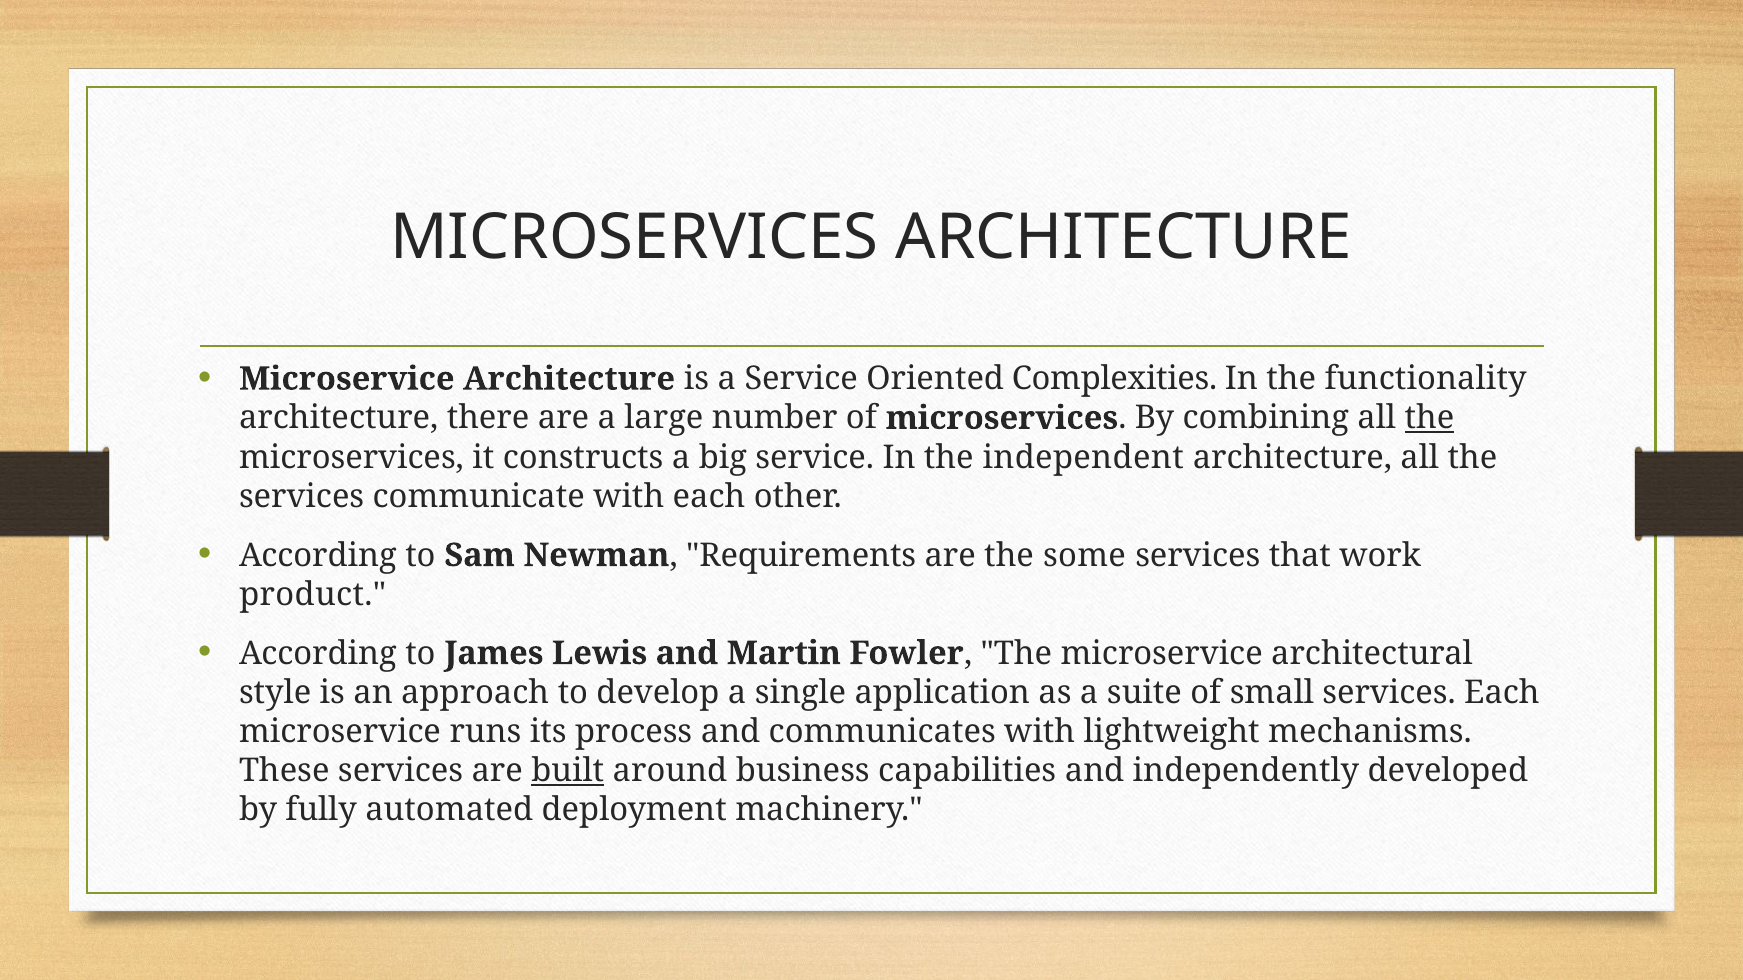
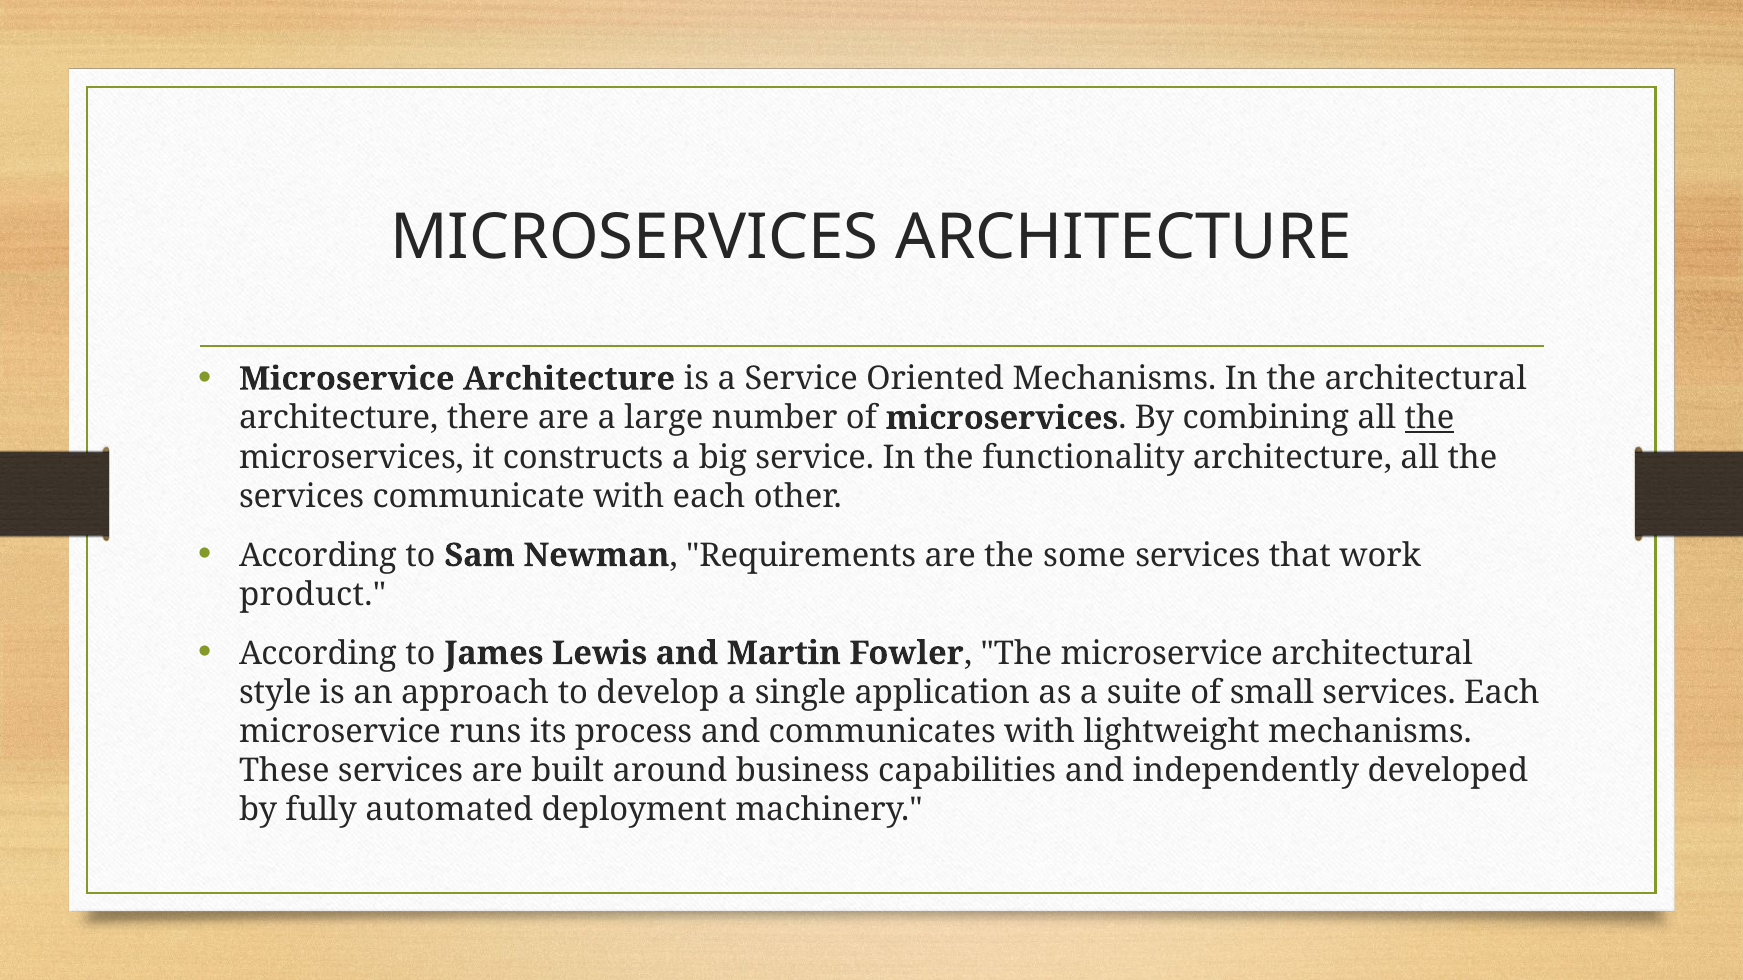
Oriented Complexities: Complexities -> Mechanisms (1114, 379)
the functionality: functionality -> architectural (1426, 379)
independent: independent -> functionality (1083, 457)
built underline: present -> none (568, 771)
